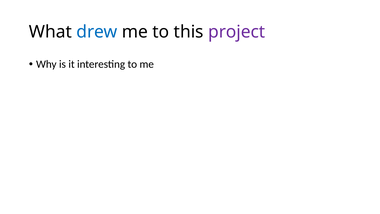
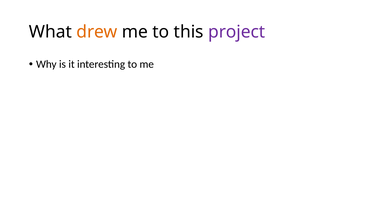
drew colour: blue -> orange (97, 32)
